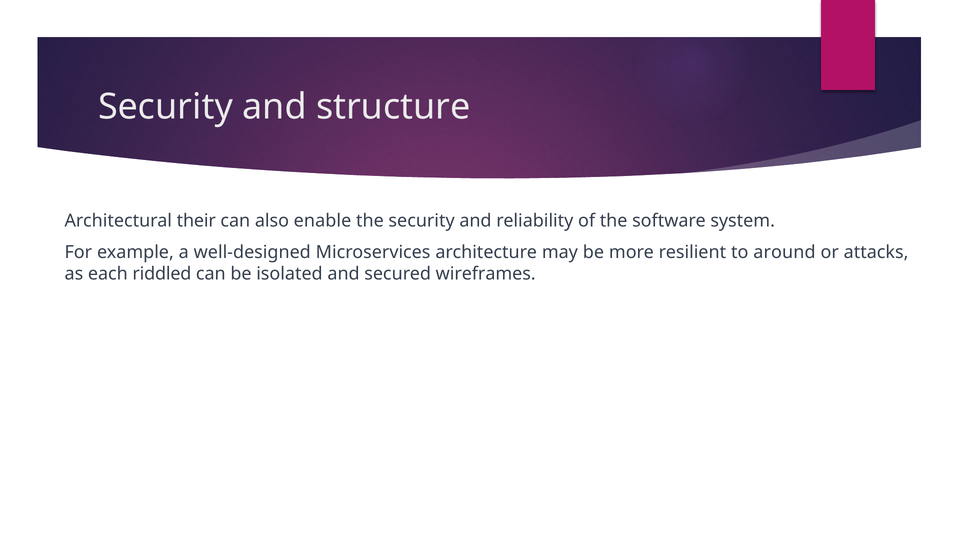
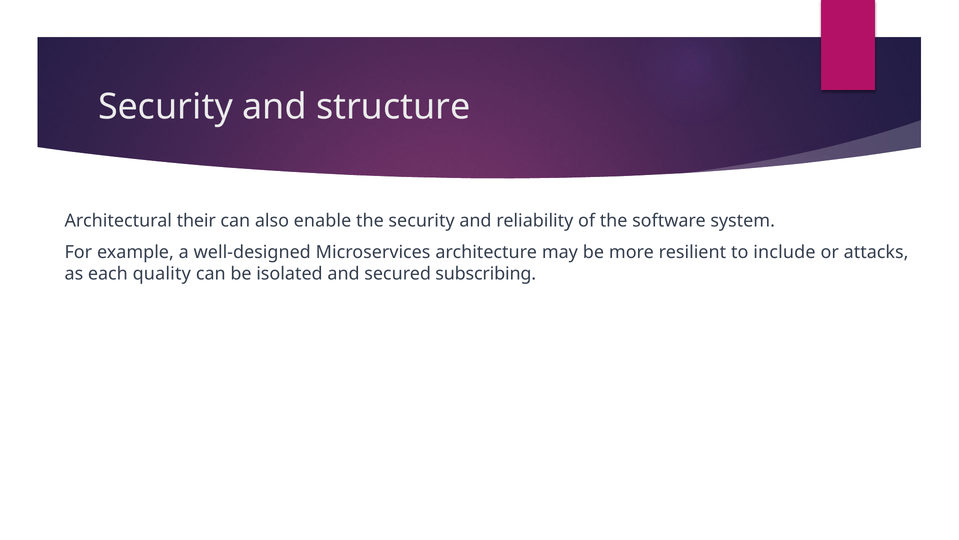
around: around -> include (784, 252)
riddled: riddled -> quality (162, 274)
wireframes: wireframes -> subscribing (486, 274)
